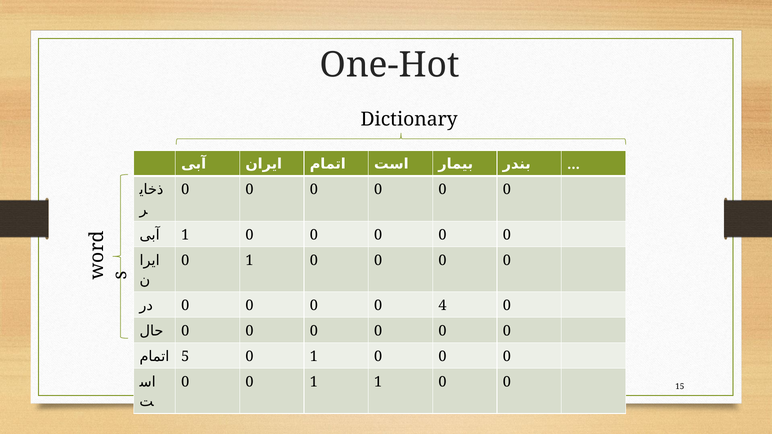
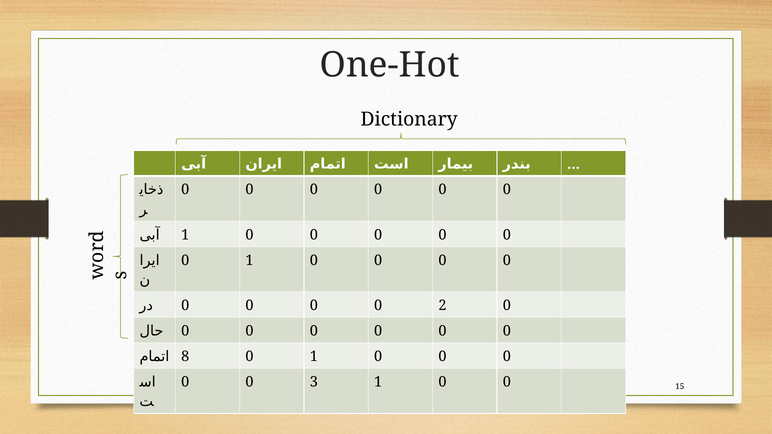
4: 4 -> 2 (442, 306)
5: 5 -> 8 (185, 357)
0 0 1: 1 -> 3 (314, 382)
